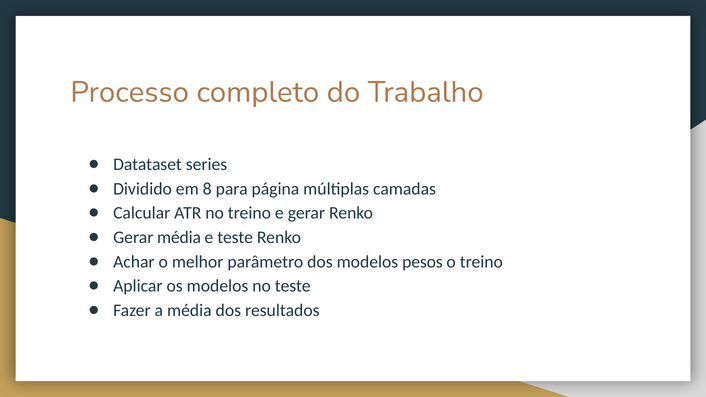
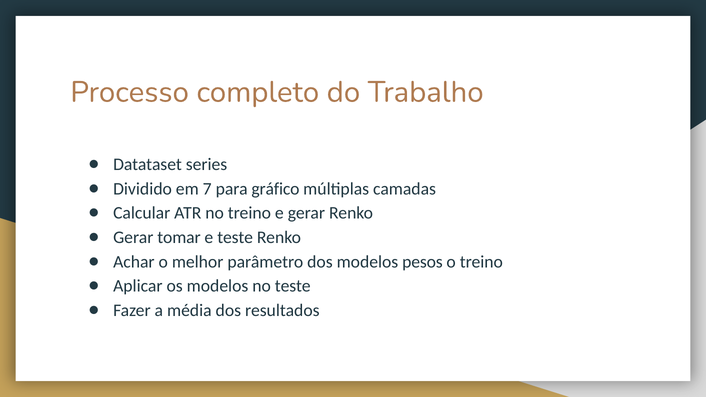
8: 8 -> 7 (207, 189)
página: página -> gráfico (275, 189)
Gerar média: média -> tomar (179, 237)
